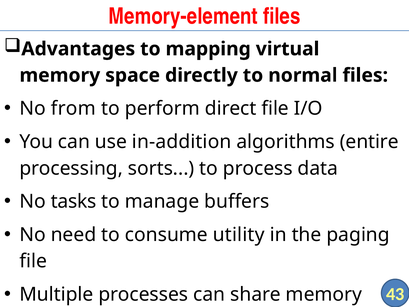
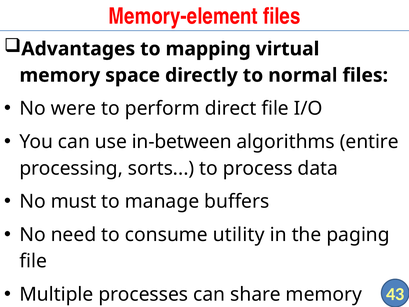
from: from -> were (73, 109)
in-addition: in-addition -> in-between (182, 142)
tasks: tasks -> must (74, 201)
